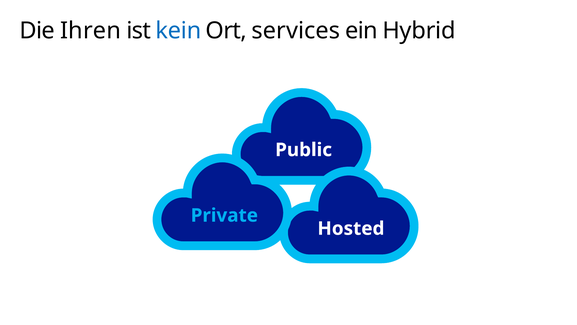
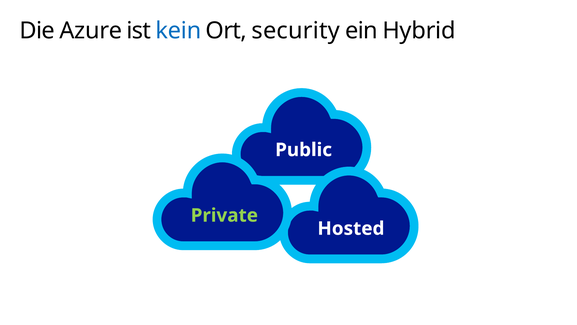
Ihren: Ihren -> Azure (91, 31)
services: services -> security (296, 31)
Private colour: light blue -> light green (224, 215)
